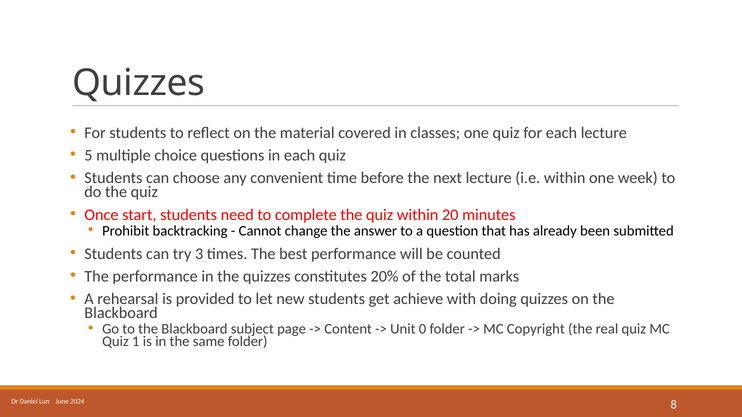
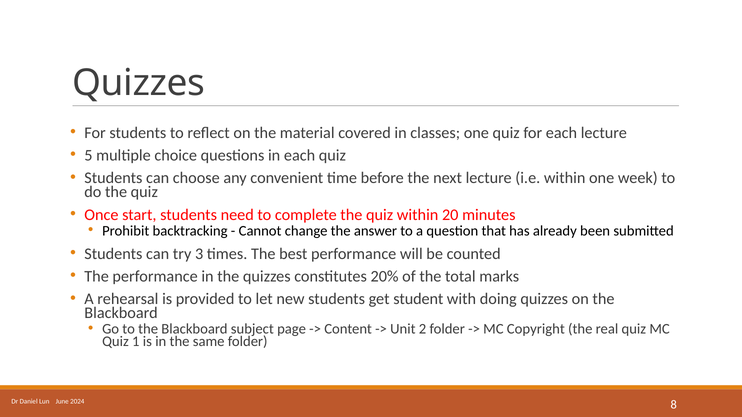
achieve: achieve -> student (418, 299)
0: 0 -> 2 (423, 329)
